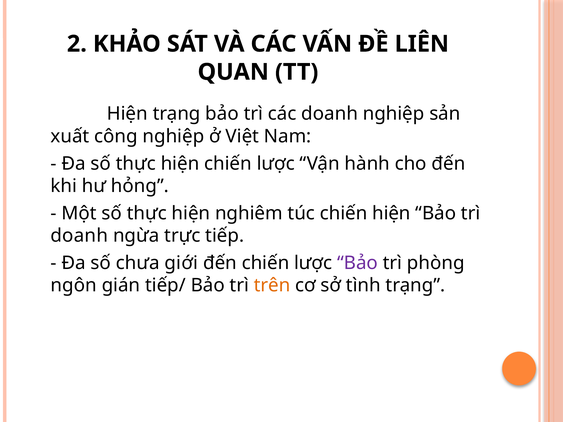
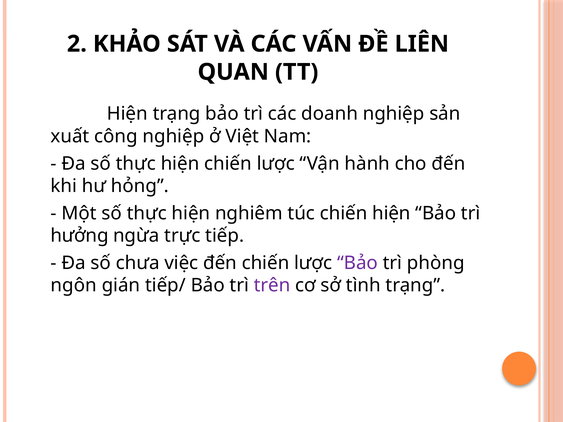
doanh: doanh -> hưởng (79, 236)
giới: giới -> việc (181, 263)
trên colour: orange -> purple (272, 286)
